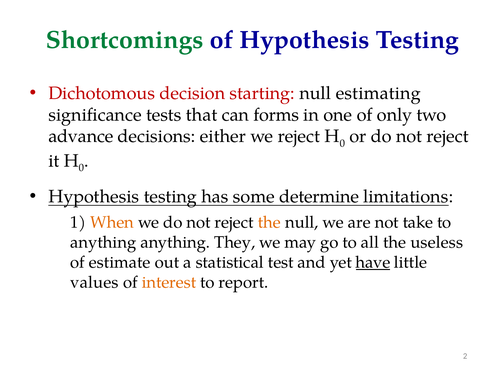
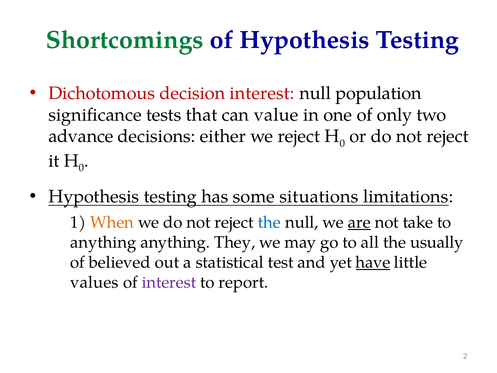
decision starting: starting -> interest (262, 93)
estimating: estimating -> population (378, 93)
forms: forms -> value (276, 115)
determine: determine -> situations (319, 197)
the colour: orange -> blue (269, 222)
are underline: none -> present (359, 222)
useless: useless -> usually (437, 242)
estimate: estimate -> believed (120, 262)
interest colour: orange -> purple (169, 282)
